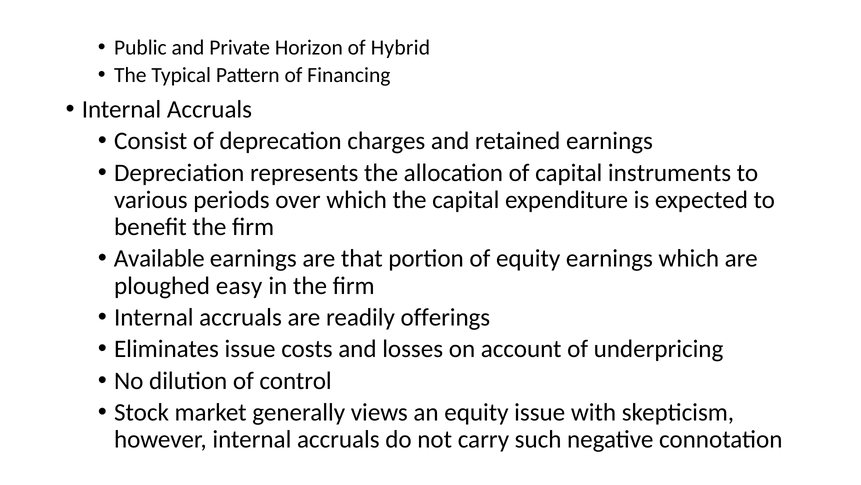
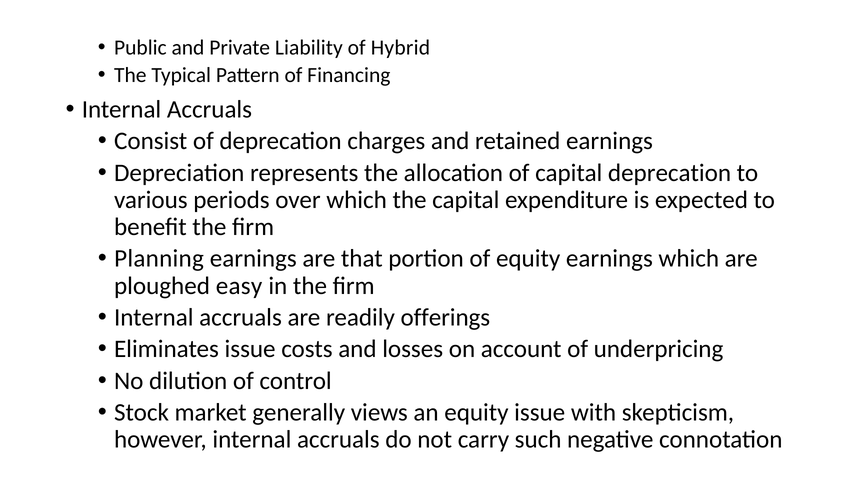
Horizon: Horizon -> Liability (309, 47)
capital instruments: instruments -> deprecation (670, 172)
Available: Available -> Planning (159, 258)
